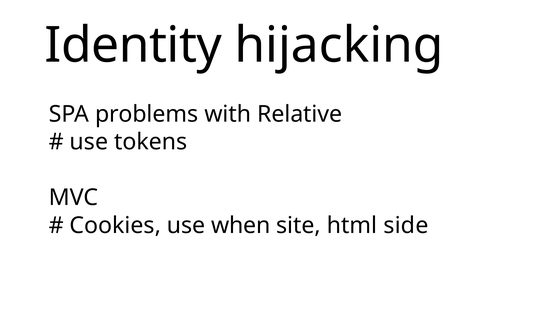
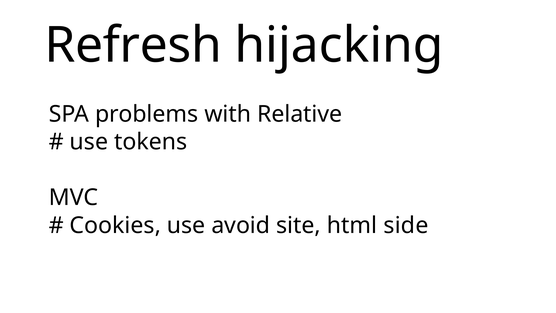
Identity: Identity -> Refresh (133, 45)
when: when -> avoid (241, 225)
